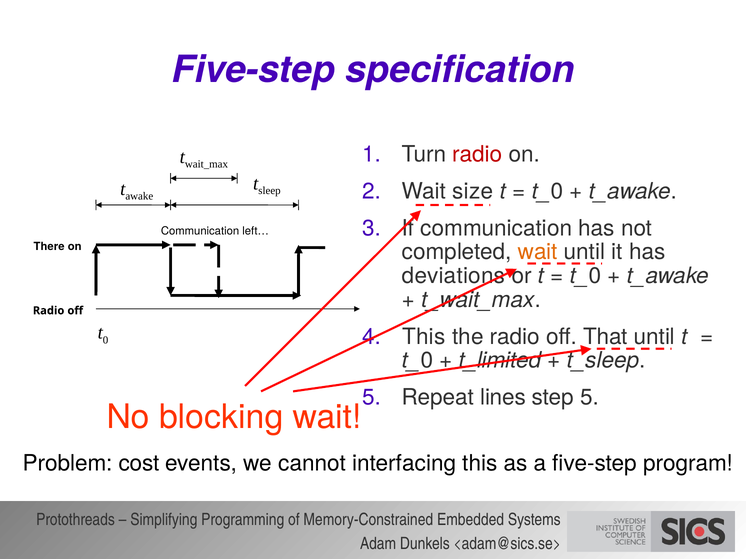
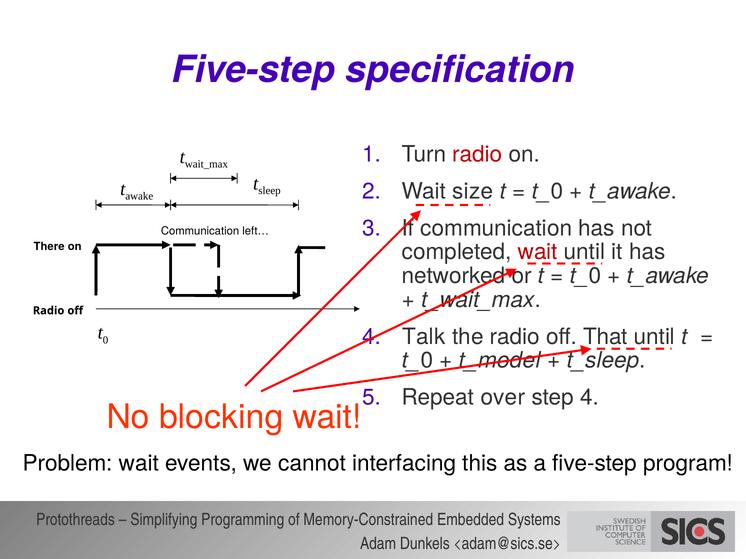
wait colour: orange -> red (538, 252)
deviations: deviations -> networked (454, 276)
This: This -> Talk (424, 337)
t_limited: t_limited -> t_model (500, 361)
lines: lines -> over (503, 398)
step 5: 5 -> 4 (590, 398)
Problem cost: cost -> wait (139, 464)
